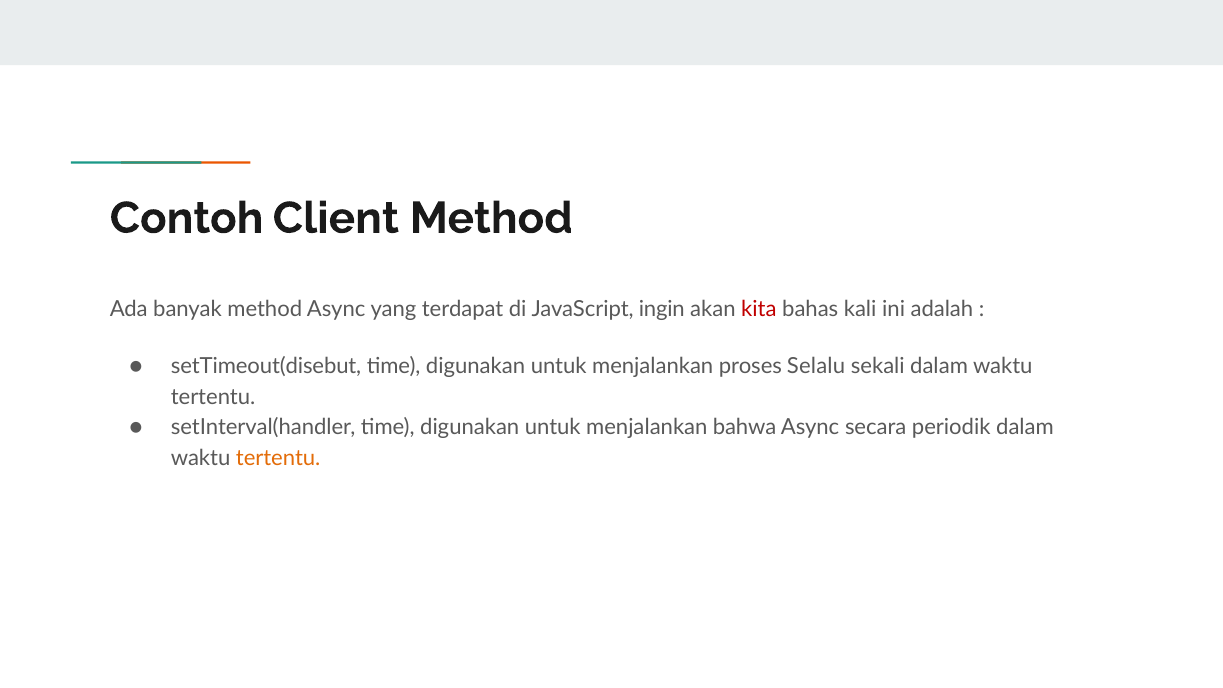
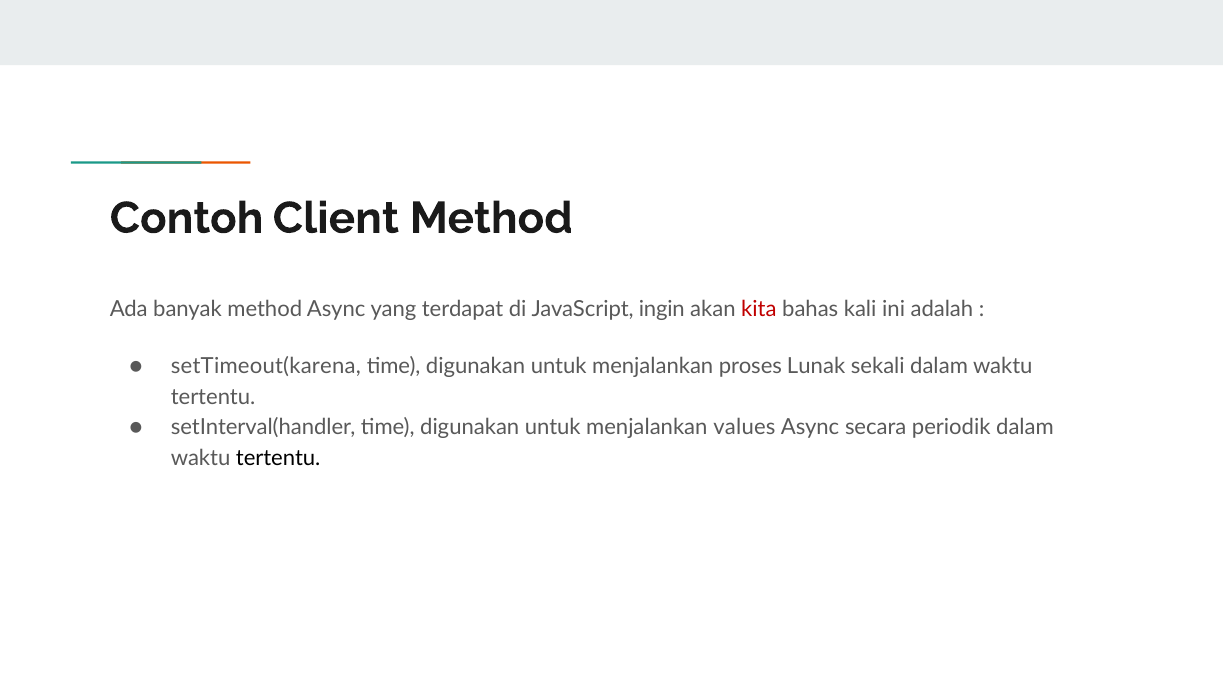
setTimeout(disebut: setTimeout(disebut -> setTimeout(karena (266, 367)
Selalu: Selalu -> Lunak (816, 367)
bahwa: bahwa -> values (744, 428)
tertentu colour: orange -> black (278, 458)
